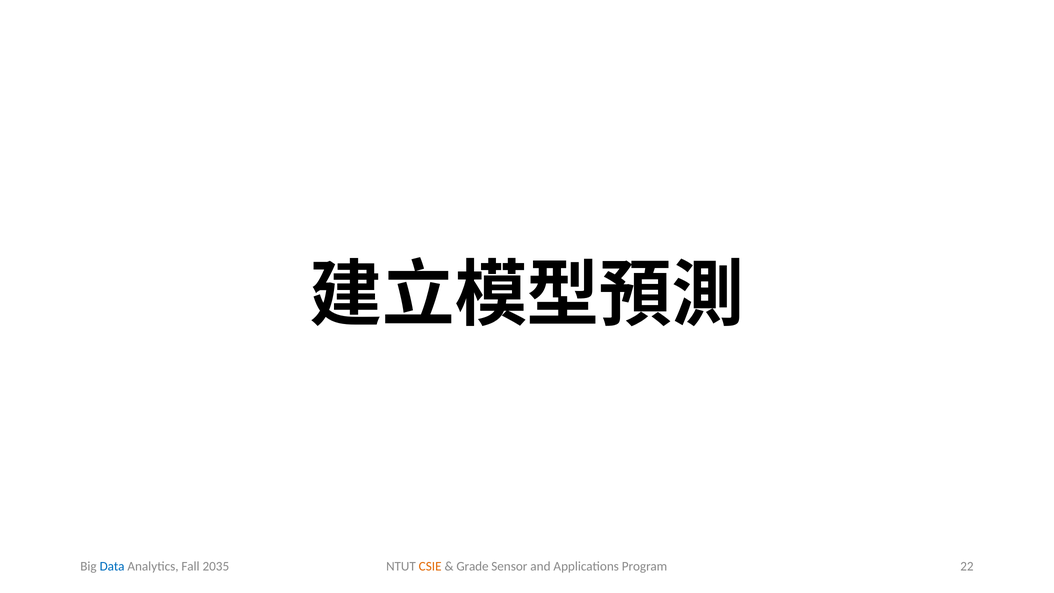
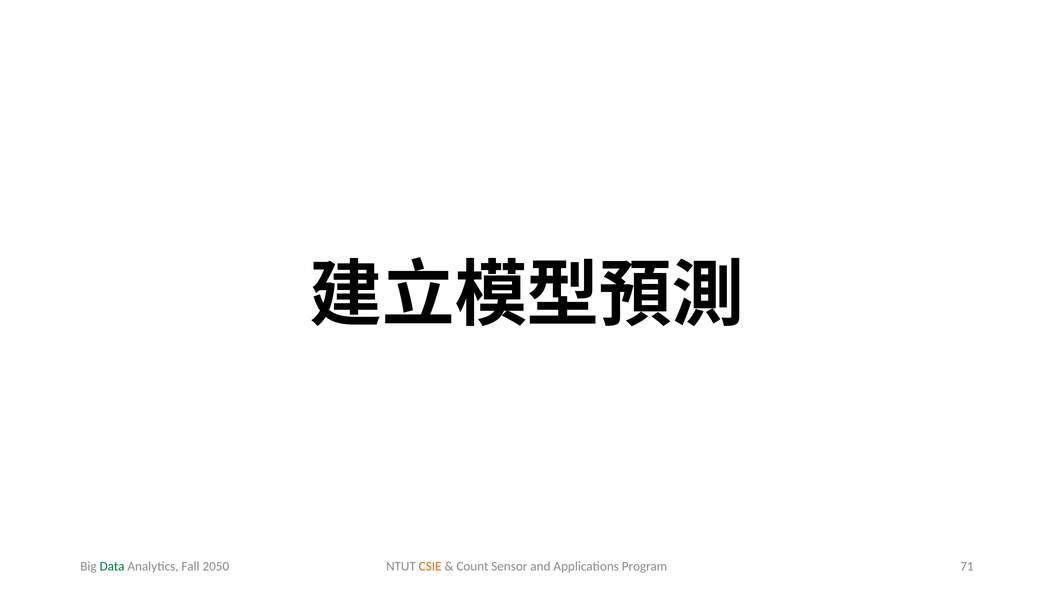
Grade: Grade -> Count (472, 566)
22: 22 -> 71 (967, 566)
Data colour: blue -> green (112, 566)
2035: 2035 -> 2050 (216, 566)
